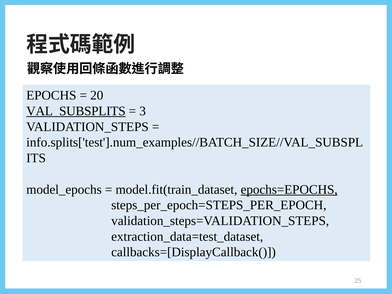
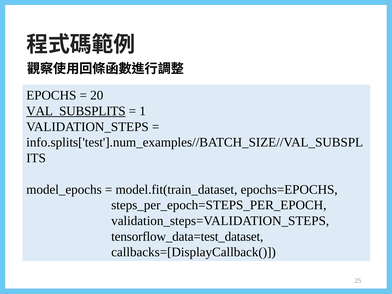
3: 3 -> 1 (143, 111)
epochs=EPOCHS underline: present -> none (289, 189)
extraction_data=test_dataset: extraction_data=test_dataset -> tensorflow_data=test_dataset (187, 237)
